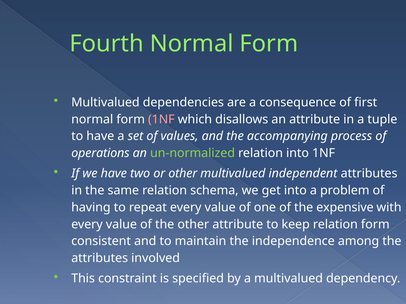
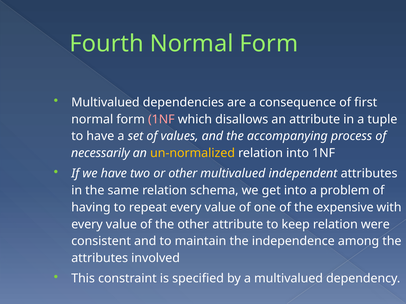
operations: operations -> necessarily (100, 153)
un-normalized colour: light green -> yellow (193, 153)
relation form: form -> were (375, 225)
